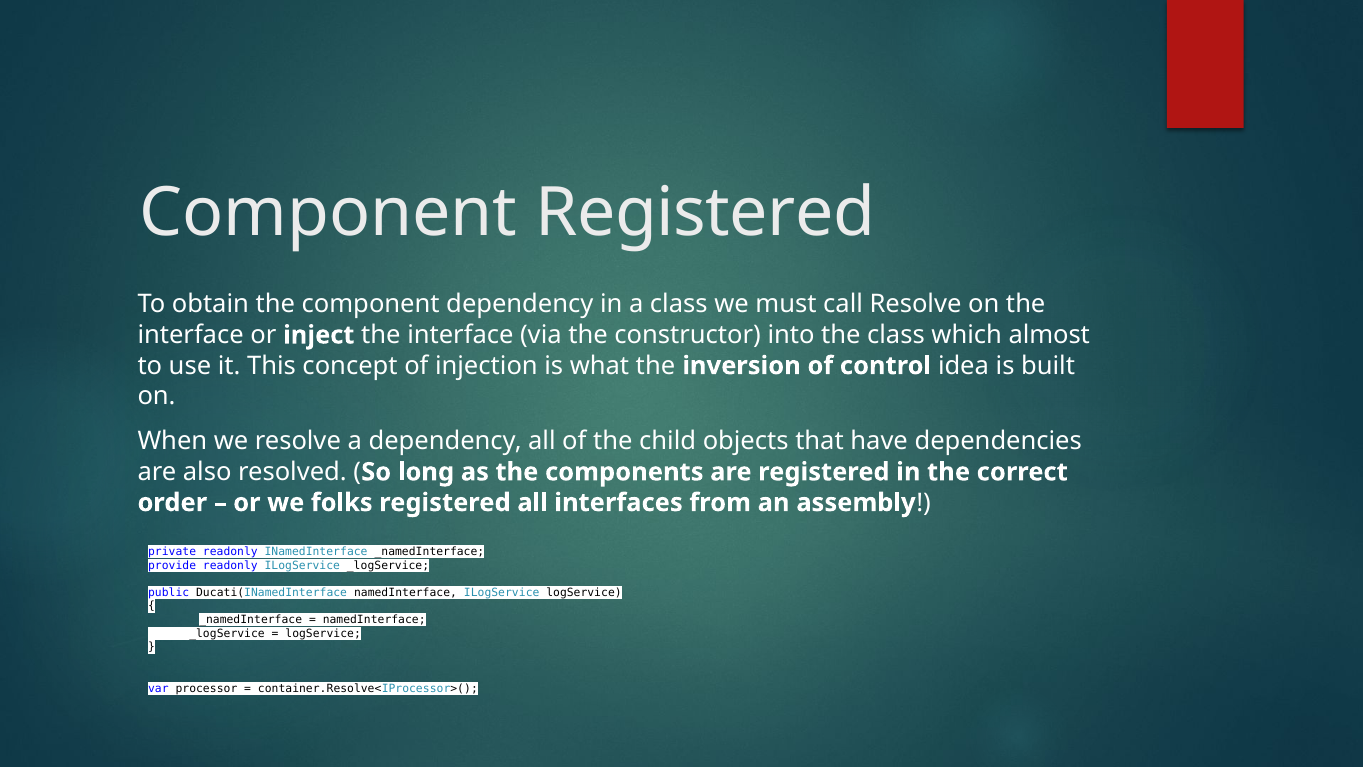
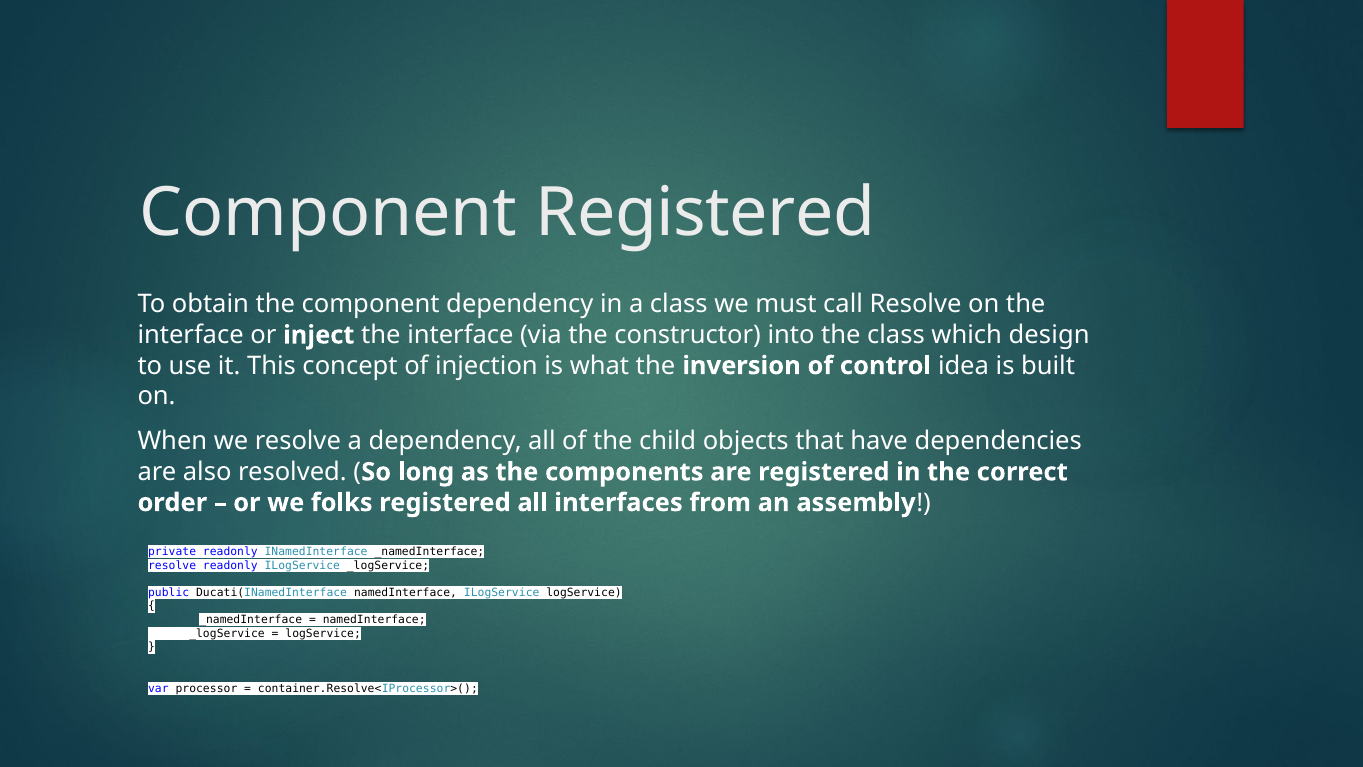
almost: almost -> design (1049, 335)
provide: provide -> resolve (172, 565)
